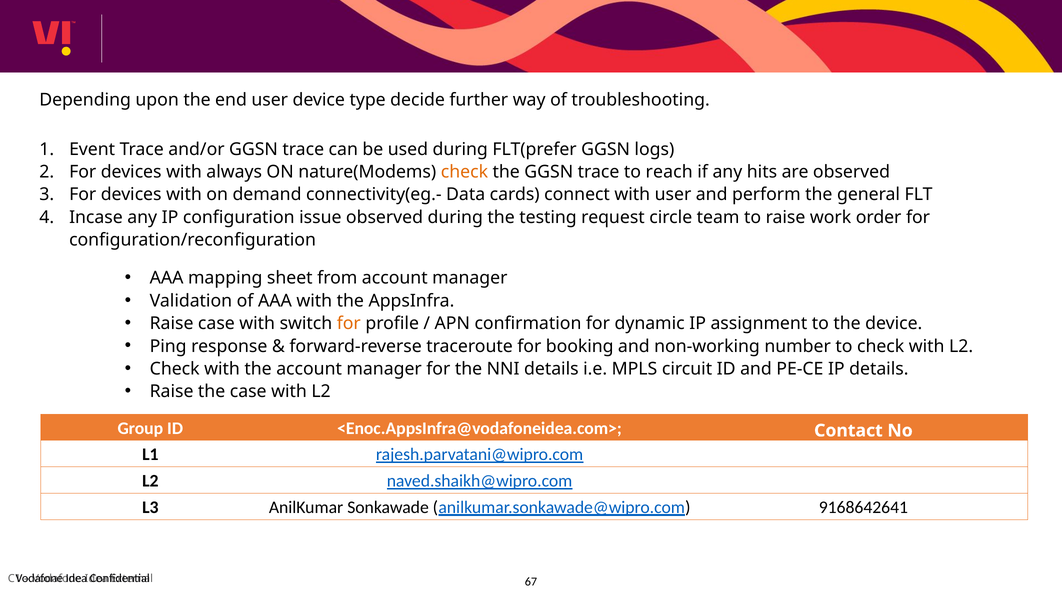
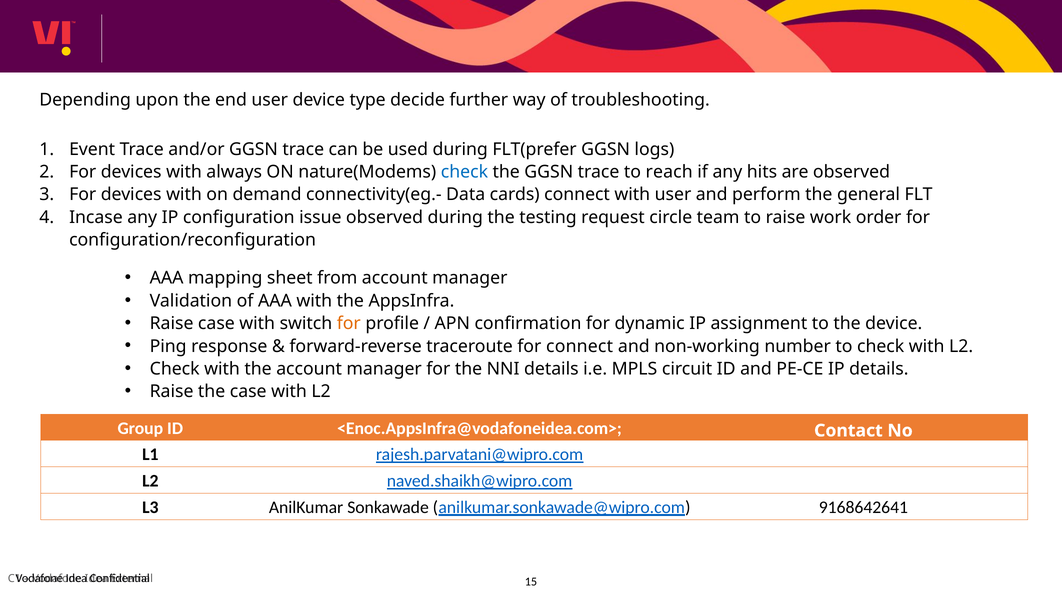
check colour: orange -> blue (464, 172)
for booking: booking -> connect (580, 346)
67: 67 -> 15 (531, 582)
